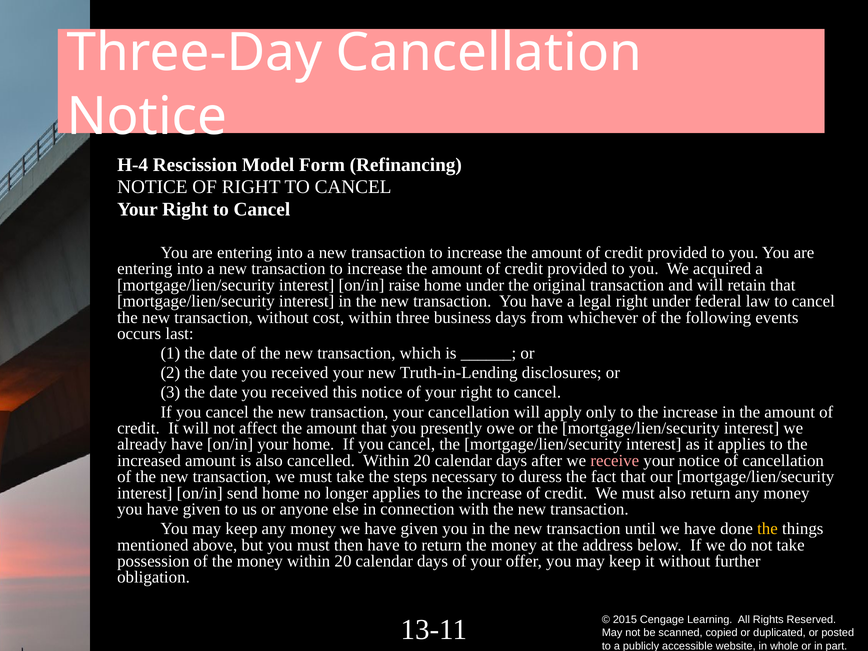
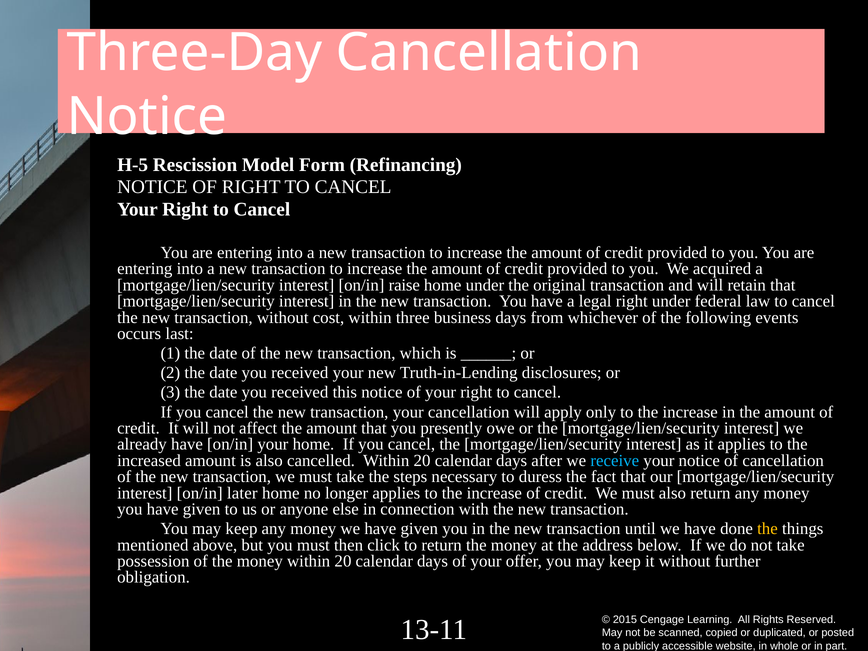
H-4: H-4 -> H-5 (133, 165)
receive colour: pink -> light blue (615, 461)
send: send -> later (242, 493)
then have: have -> click (384, 545)
